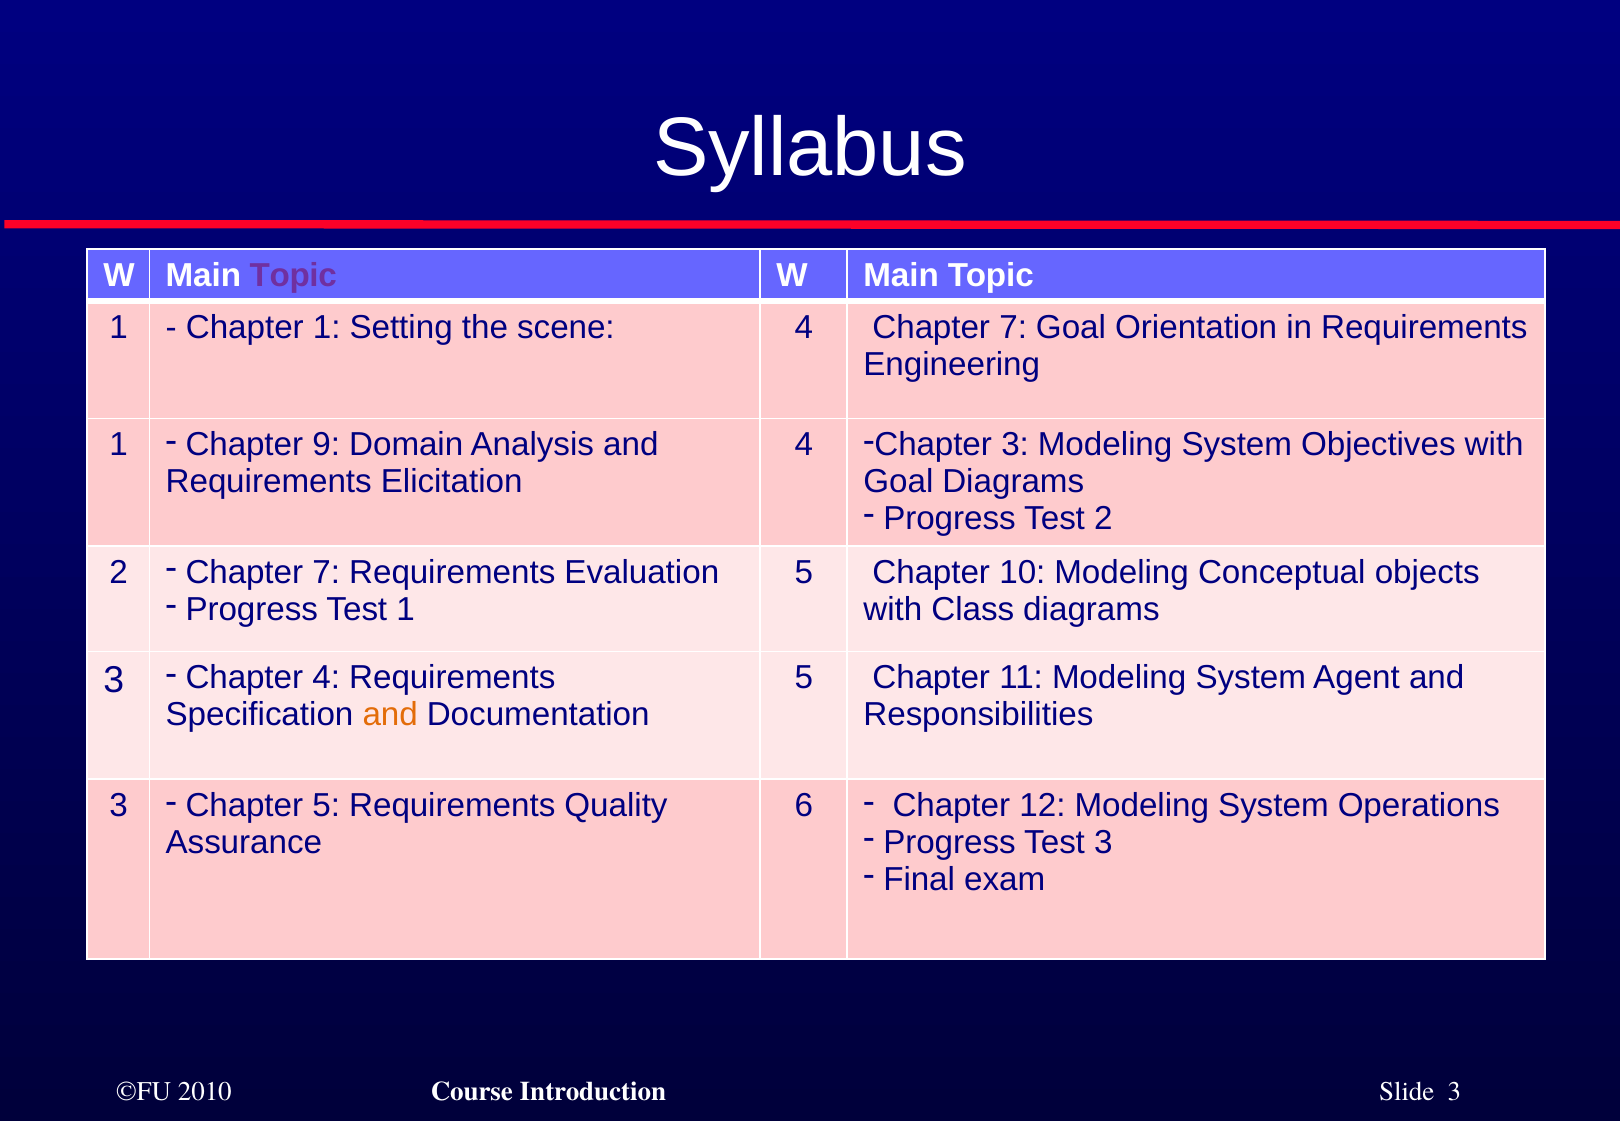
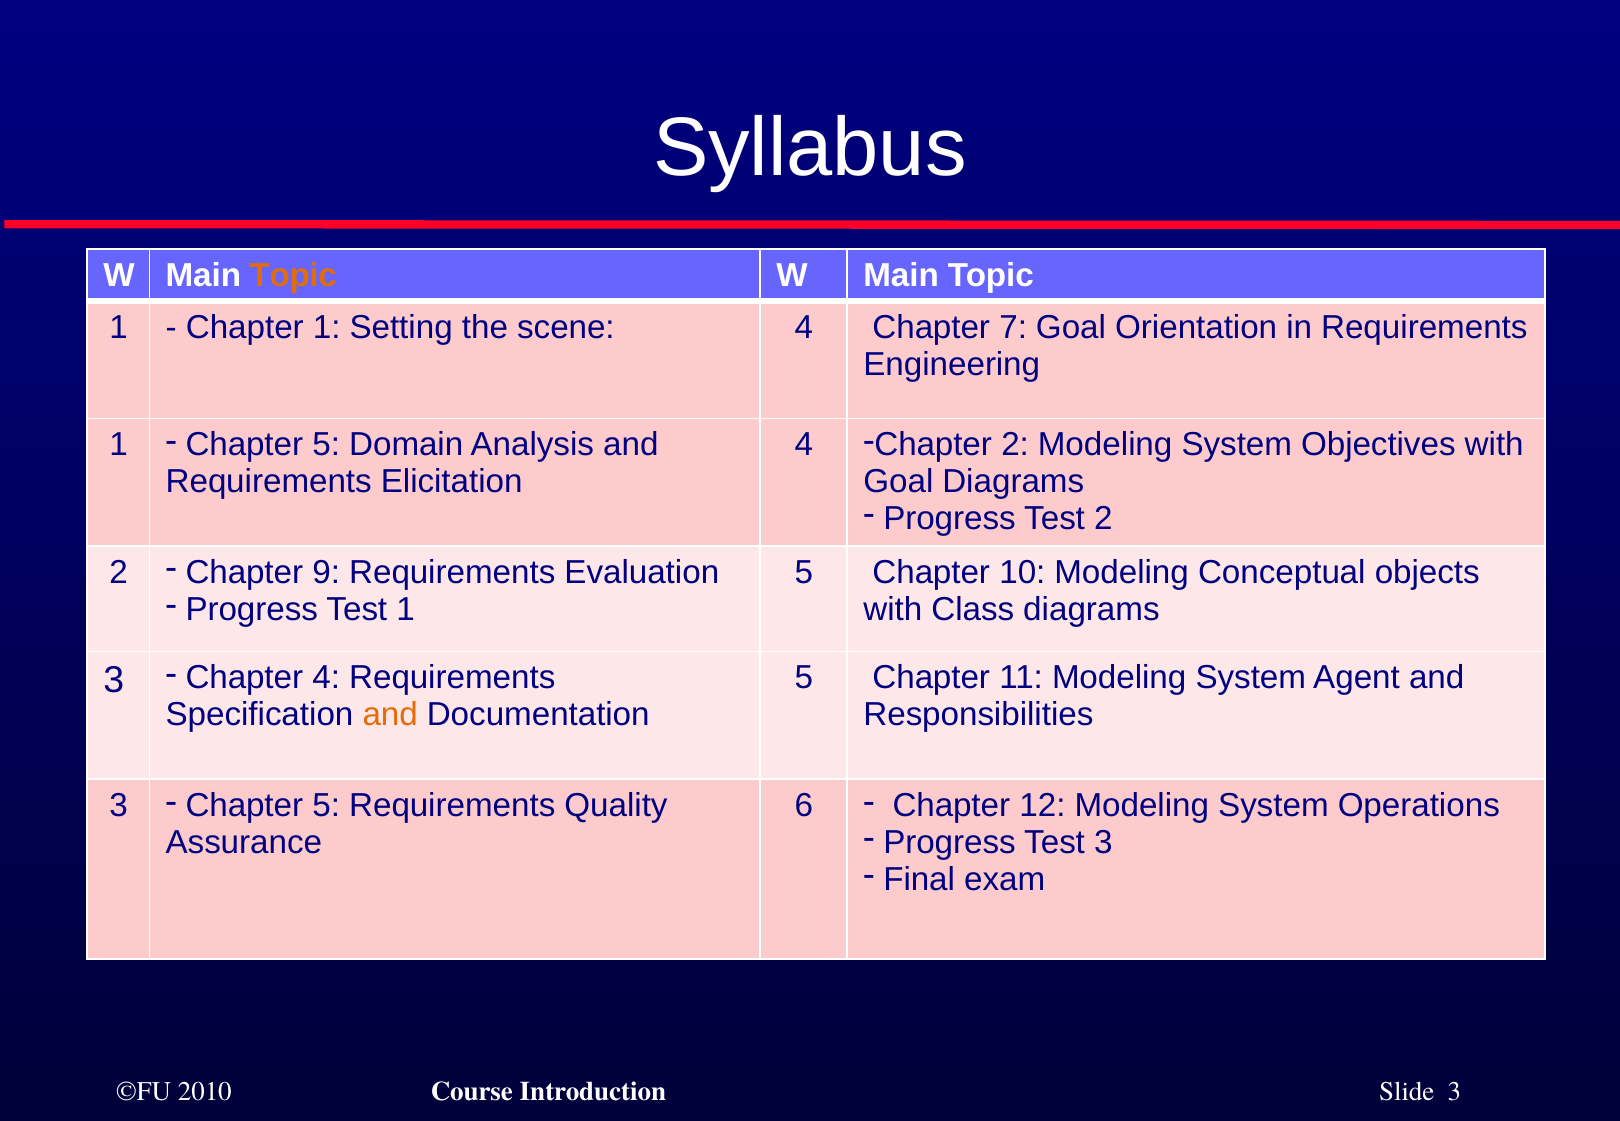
Topic colour: purple -> orange (293, 276)
9: 9 -> 5 (326, 445)
Chapter 3: 3 -> 2 (1015, 445)
7: 7 -> 9 (326, 573)
